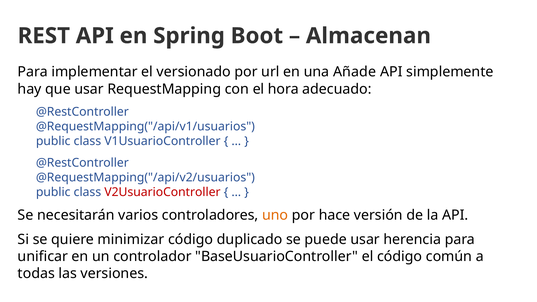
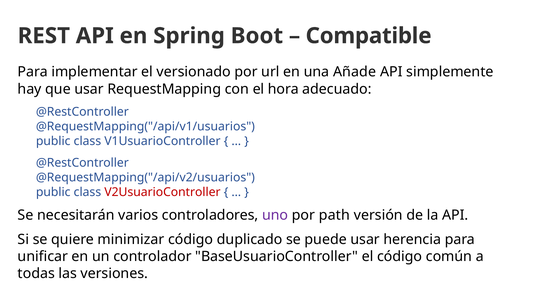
Almacenan: Almacenan -> Compatible (369, 36)
uno colour: orange -> purple (275, 215)
hace: hace -> path (334, 215)
